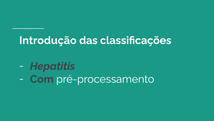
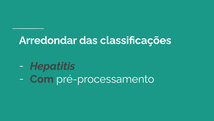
Introdução: Introdução -> Arredondar (48, 40)
